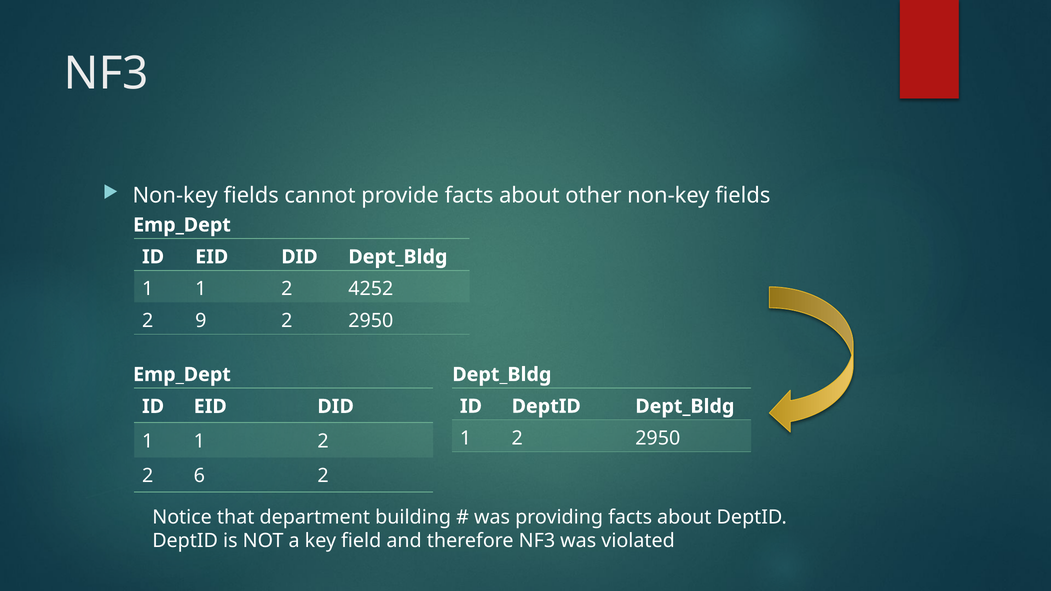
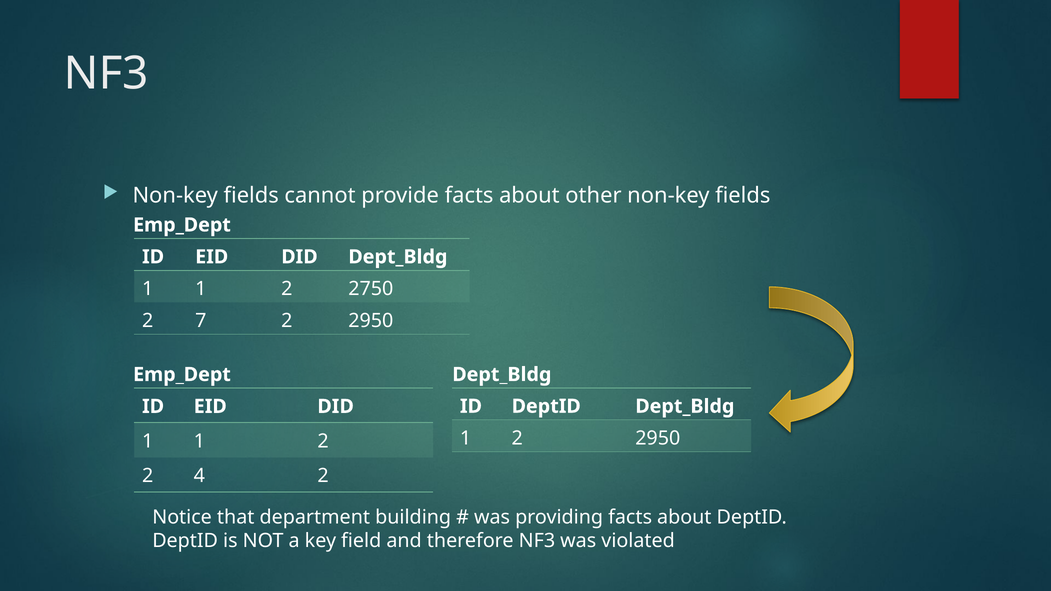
4252: 4252 -> 2750 (371, 289)
9: 9 -> 7 (201, 321)
6: 6 -> 4 (199, 476)
